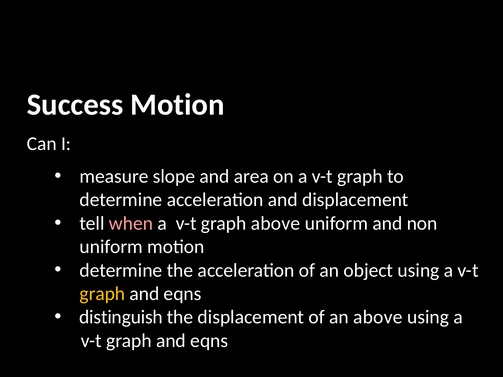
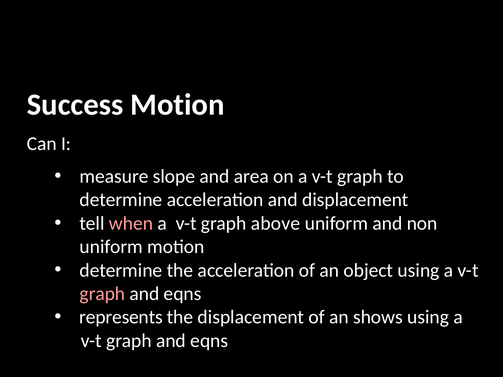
graph colour: yellow -> pink (102, 294)
distinguish: distinguish -> represents (121, 317)
an above: above -> shows (378, 317)
